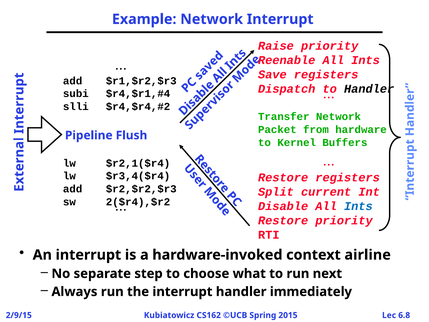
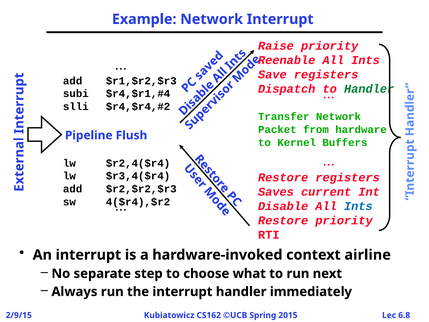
Handler colour: black -> green (369, 89)
$r2,1($r4: $r2,1($r4 -> $r2,4($r4 (138, 163)
Split: Split -> Saves (276, 192)
2($r4),$r2: 2($r4),$r2 -> 4($r4),$r2 (138, 202)
